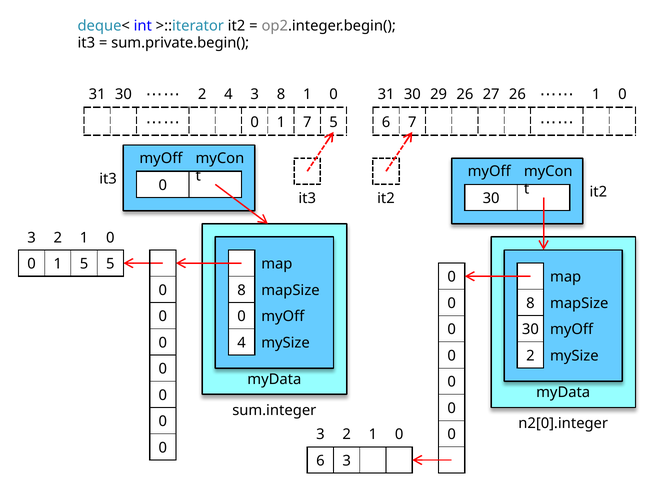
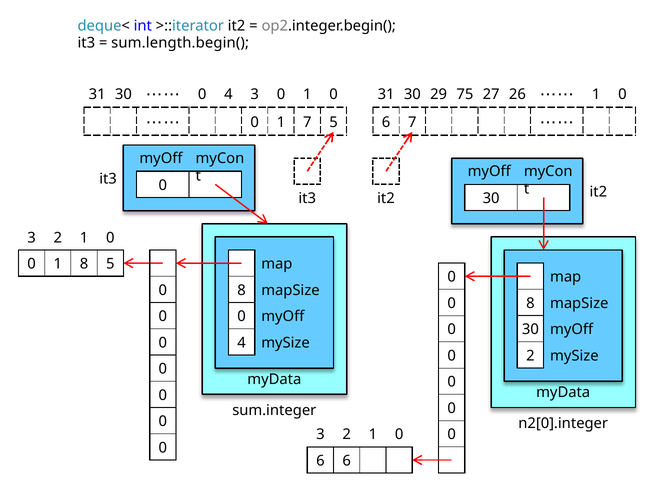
sum.private.begin(: sum.private.begin( -> sum.length.begin( (180, 43)
2: 2 -> 0 (202, 94)
3 8: 8 -> 0 (281, 94)
29 26: 26 -> 75 (465, 94)
1 5: 5 -> 8 (84, 264)
6 3: 3 -> 6 (347, 461)
